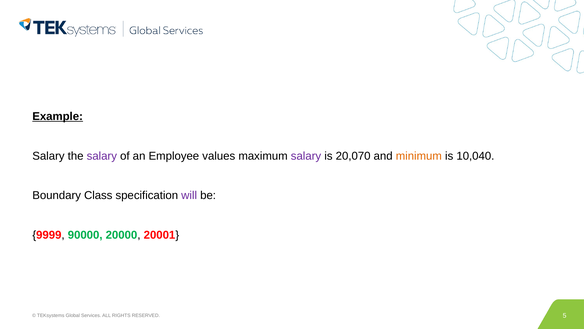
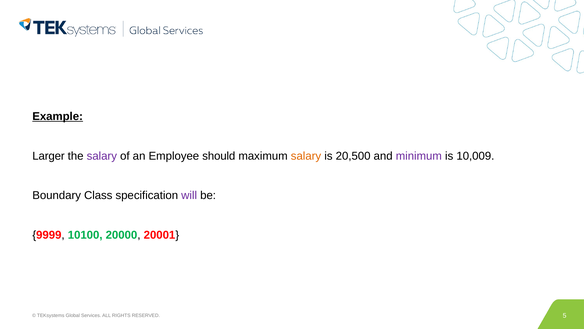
Salary: Salary -> Larger (49, 156)
values: values -> should (219, 156)
salary colour: purple -> orange (306, 156)
20,070: 20,070 -> 20,500 (353, 156)
minimum colour: orange -> purple (419, 156)
10,040: 10,040 -> 10,009 (475, 156)
90000: 90000 -> 10100 (85, 235)
